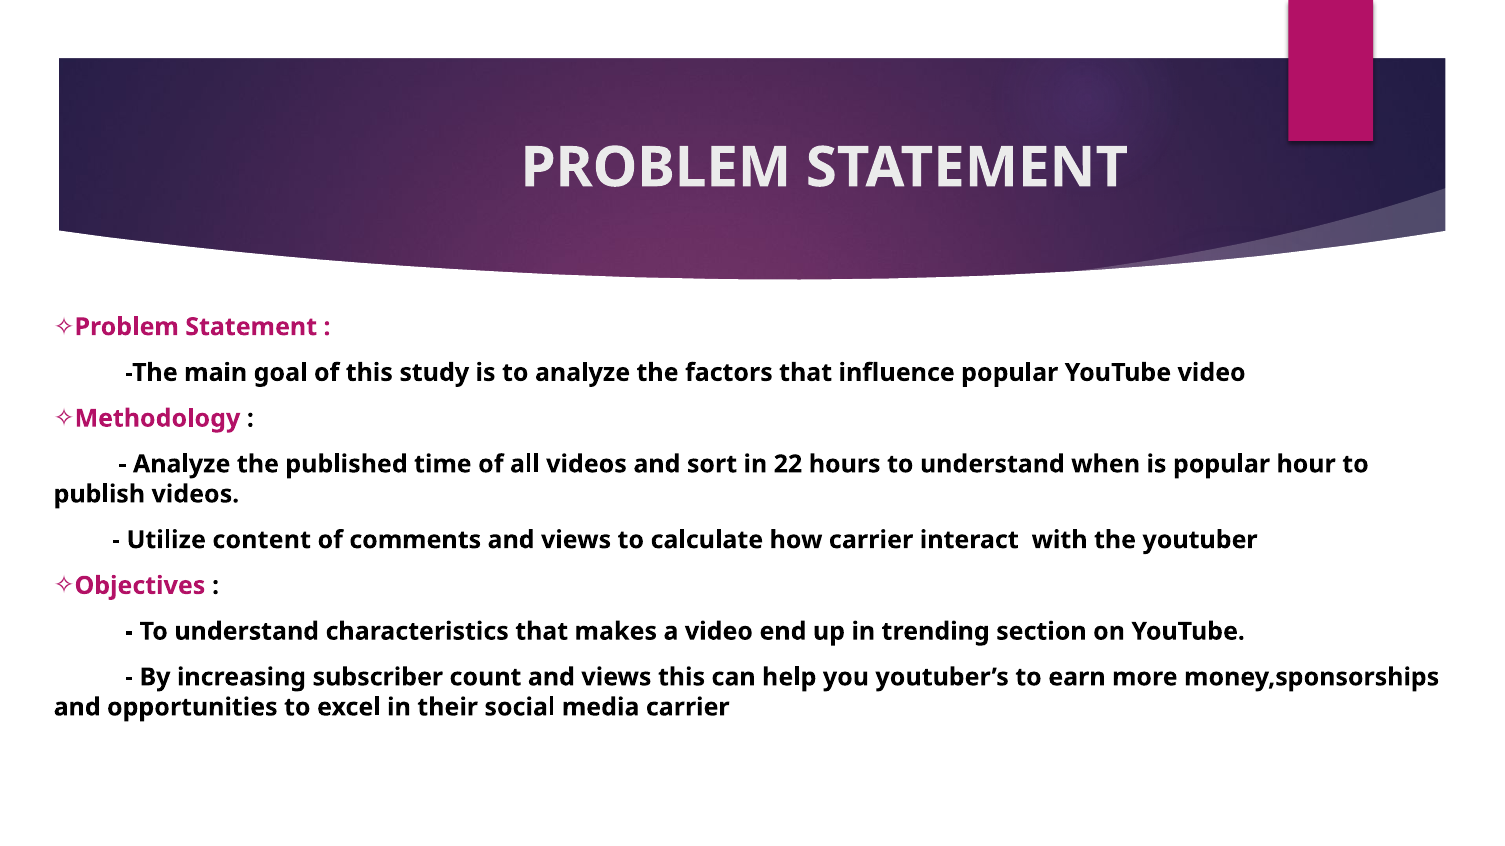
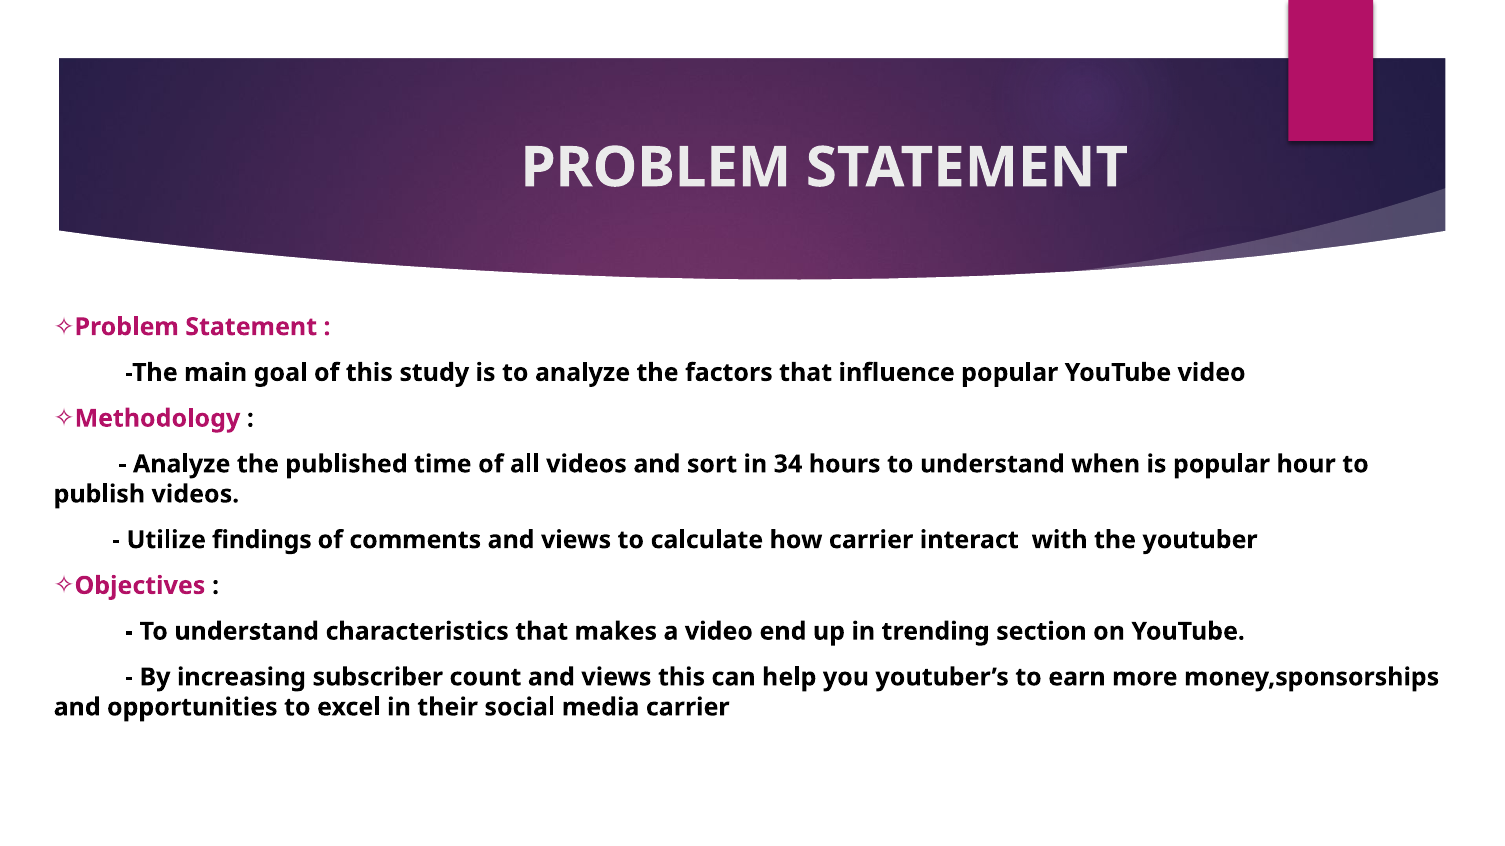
22: 22 -> 34 (788, 464)
content: content -> findings (262, 540)
